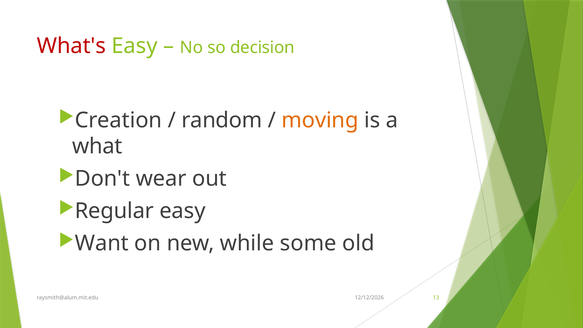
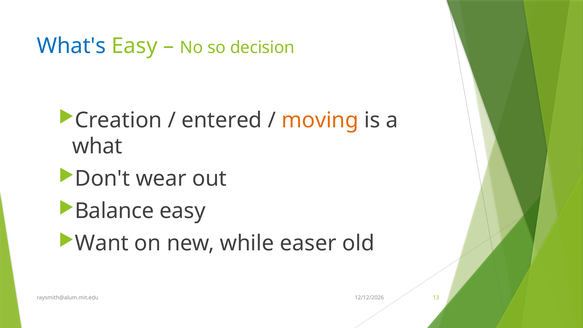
What's colour: red -> blue (71, 46)
random: random -> entered (222, 120)
Regular: Regular -> Balance (114, 211)
some: some -> easer (308, 243)
